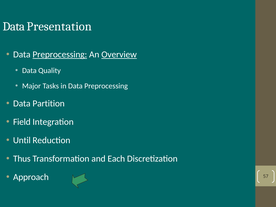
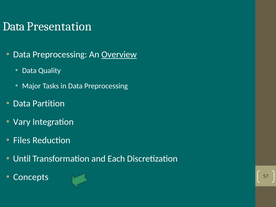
Preprocessing underline: present -> none (60, 54)
Field: Field -> Vary (22, 122)
Until: Until -> Files (22, 140)
Thus: Thus -> Until (22, 159)
Approach: Approach -> Concepts (31, 177)
